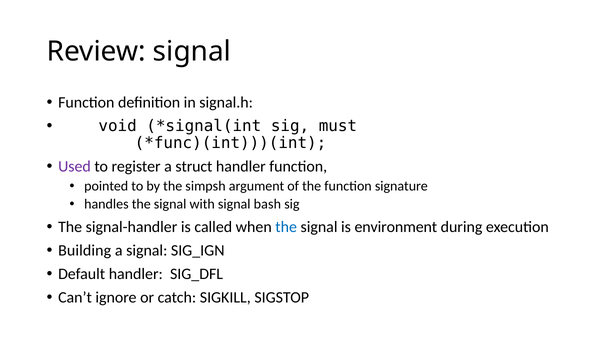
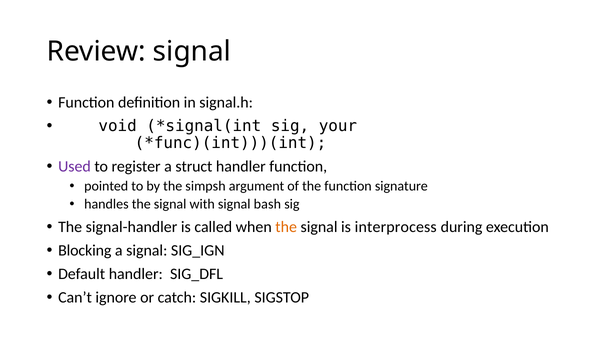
must: must -> your (338, 126)
the colour: blue -> orange (286, 227)
environment: environment -> interprocess (396, 227)
Building: Building -> Blocking (85, 251)
